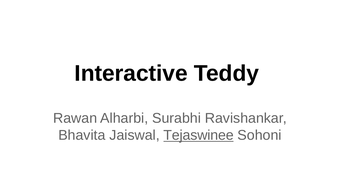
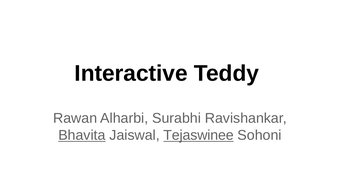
Bhavita underline: none -> present (82, 135)
